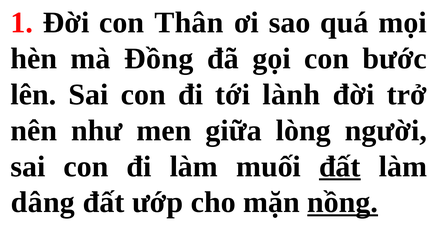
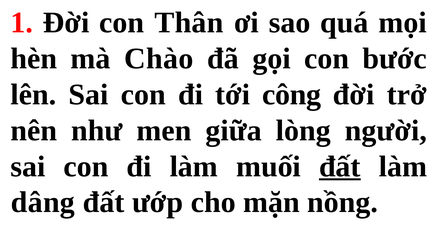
Đồng: Đồng -> Chào (159, 59)
lành: lành -> công (292, 95)
nồng underline: present -> none (343, 203)
